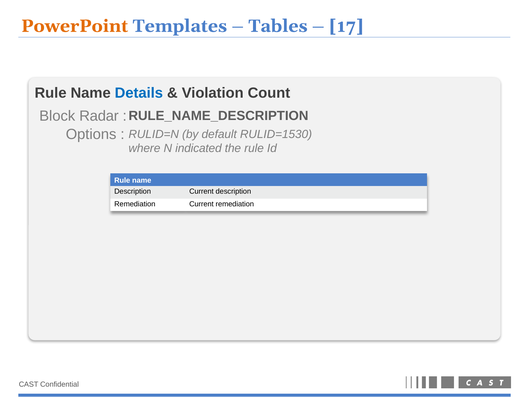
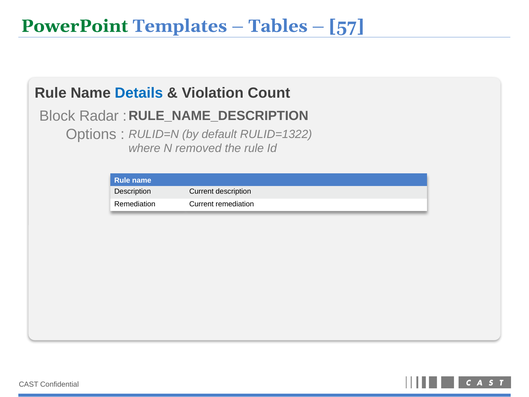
PowerPoint colour: orange -> green (75, 26)
17: 17 -> 57 (346, 26)
RULID=1530: RULID=1530 -> RULID=1322 (276, 134)
indicated: indicated -> removed (198, 148)
